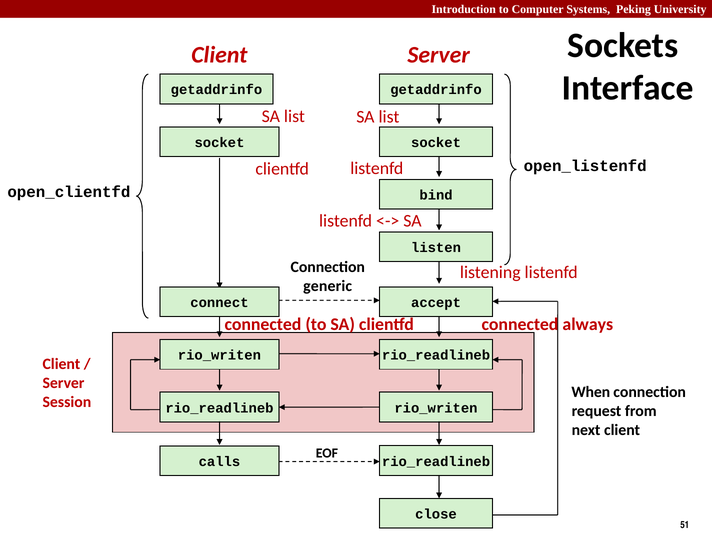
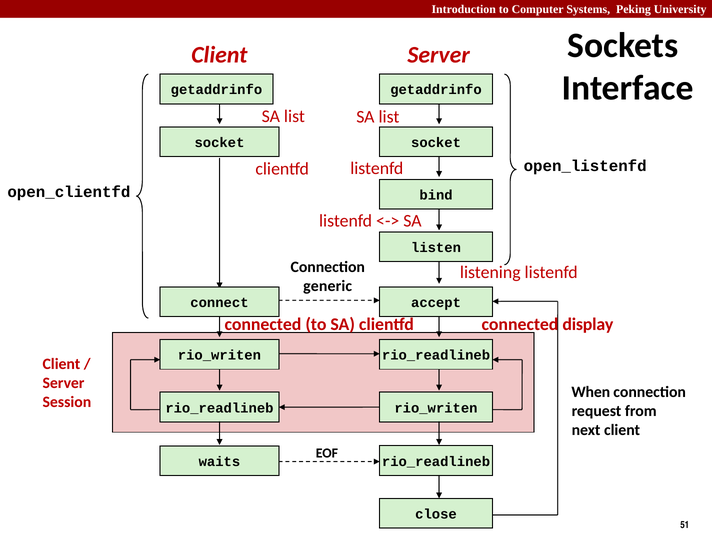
always: always -> display (588, 325)
calls: calls -> waits (219, 462)
